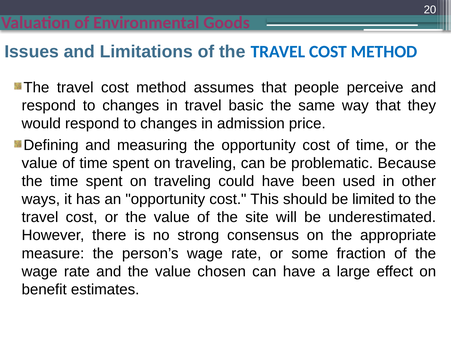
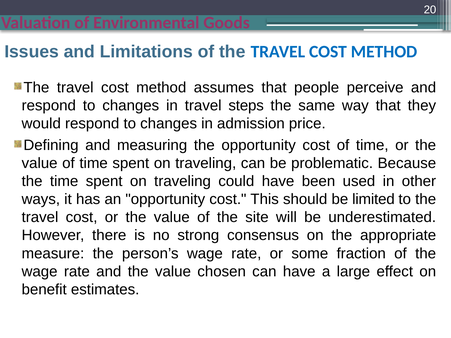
basic: basic -> steps (246, 105)
